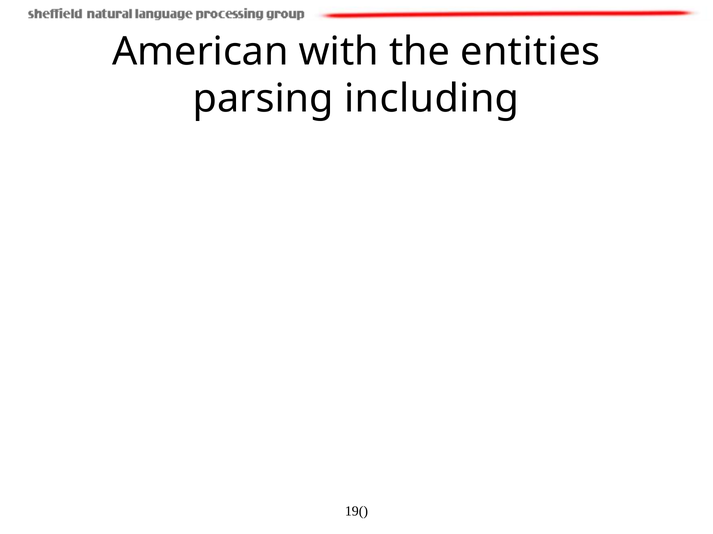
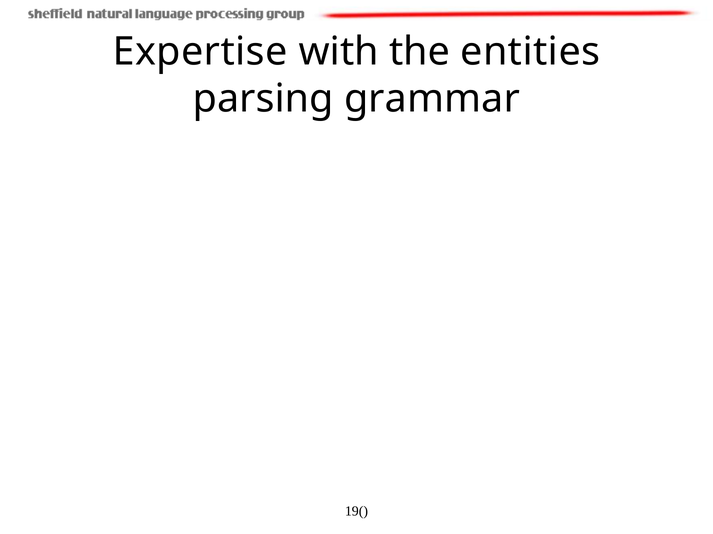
American: American -> Expertise (200, 52)
including: including -> grammar (432, 99)
